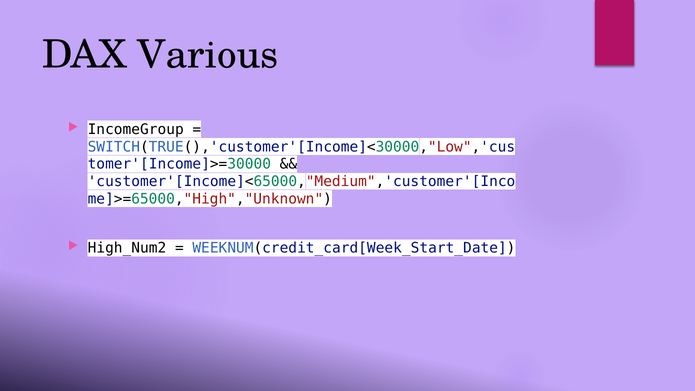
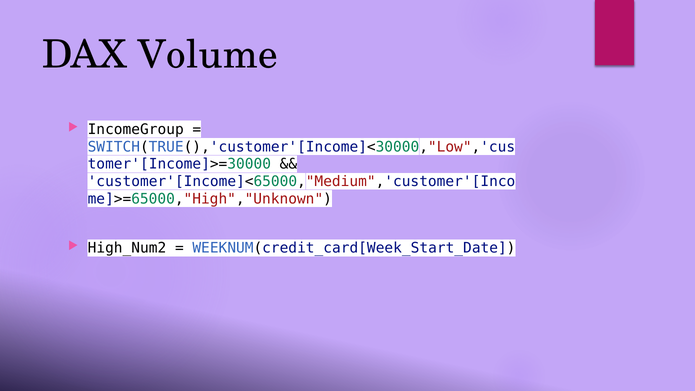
Various: Various -> Volume (208, 55)
